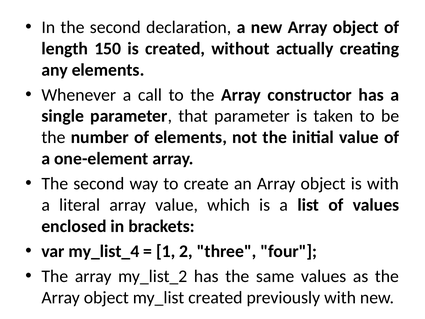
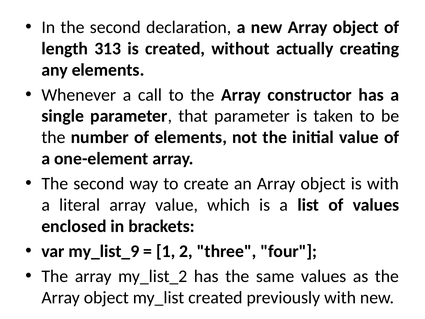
150: 150 -> 313 (108, 49)
my_list_4: my_list_4 -> my_list_9 (104, 251)
